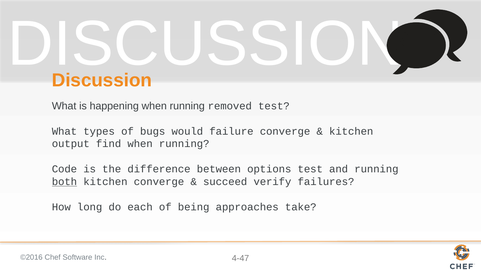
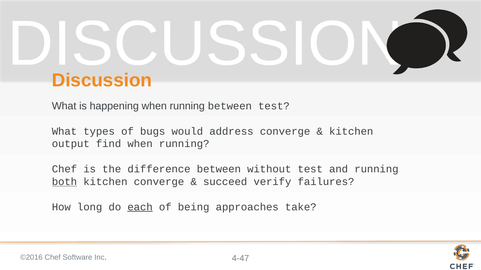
running removed: removed -> between (230, 106)
failure: failure -> address (231, 132)
Code: Code -> Chef (64, 169)
options: options -> without (269, 169)
each underline: none -> present (140, 207)
